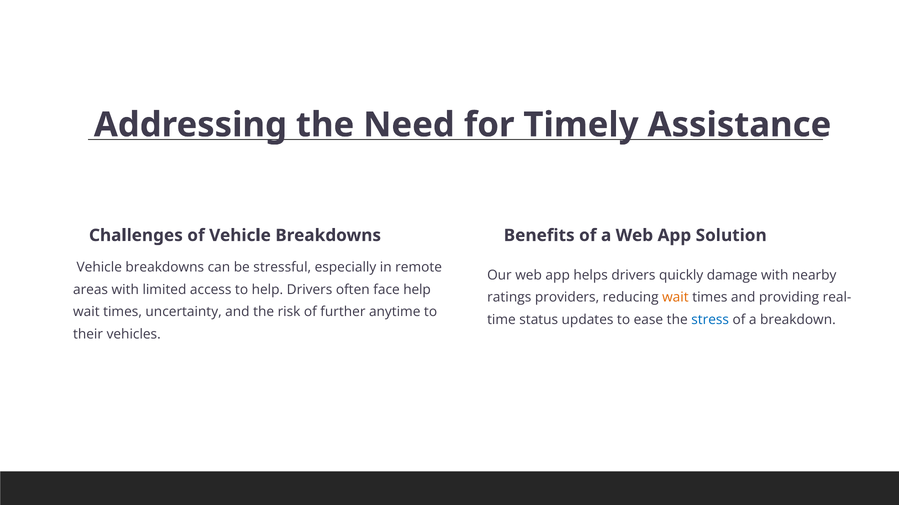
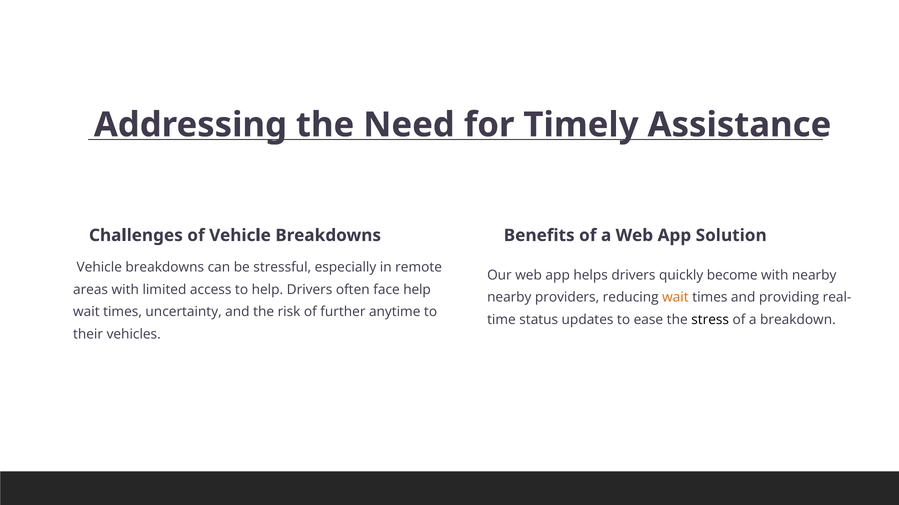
damage: damage -> become (732, 276)
ratings: ratings -> nearby (509, 298)
stress colour: blue -> black (710, 320)
